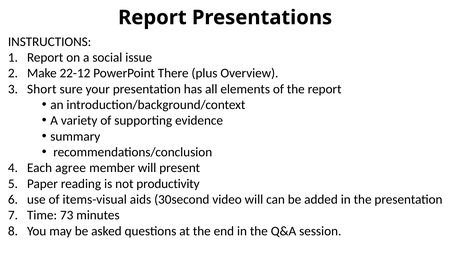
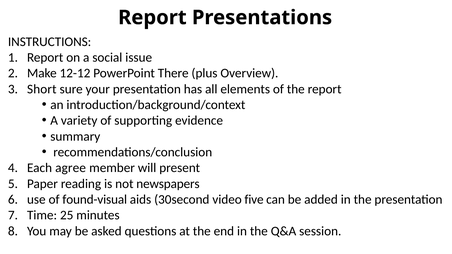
22-12: 22-12 -> 12-12 (75, 73)
productivity: productivity -> newspapers (168, 184)
items-visual: items-visual -> found-visual (95, 200)
video will: will -> five (254, 200)
73: 73 -> 25 (67, 215)
